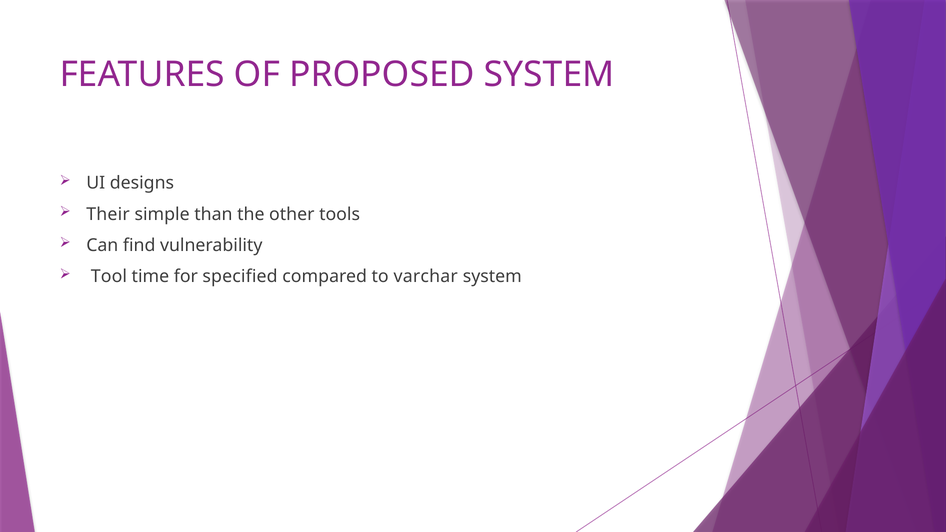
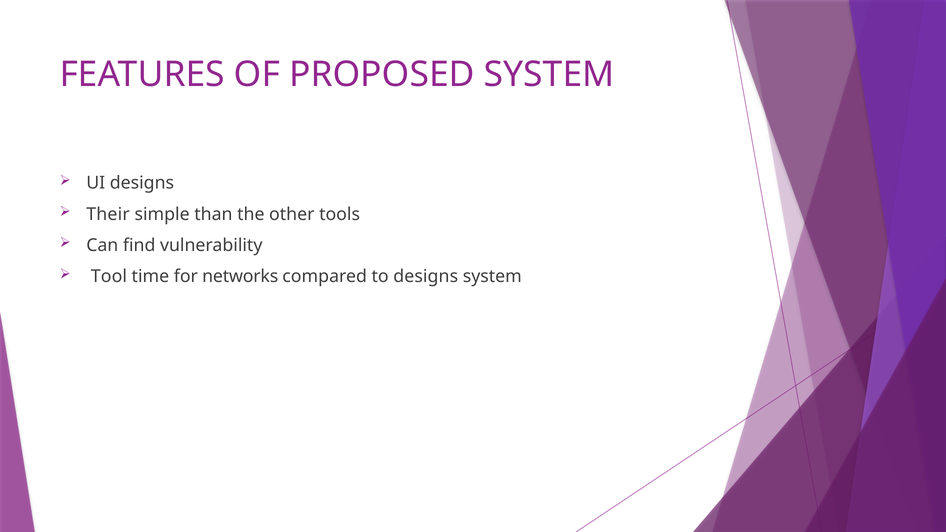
specified: specified -> networks (240, 277)
to varchar: varchar -> designs (426, 277)
